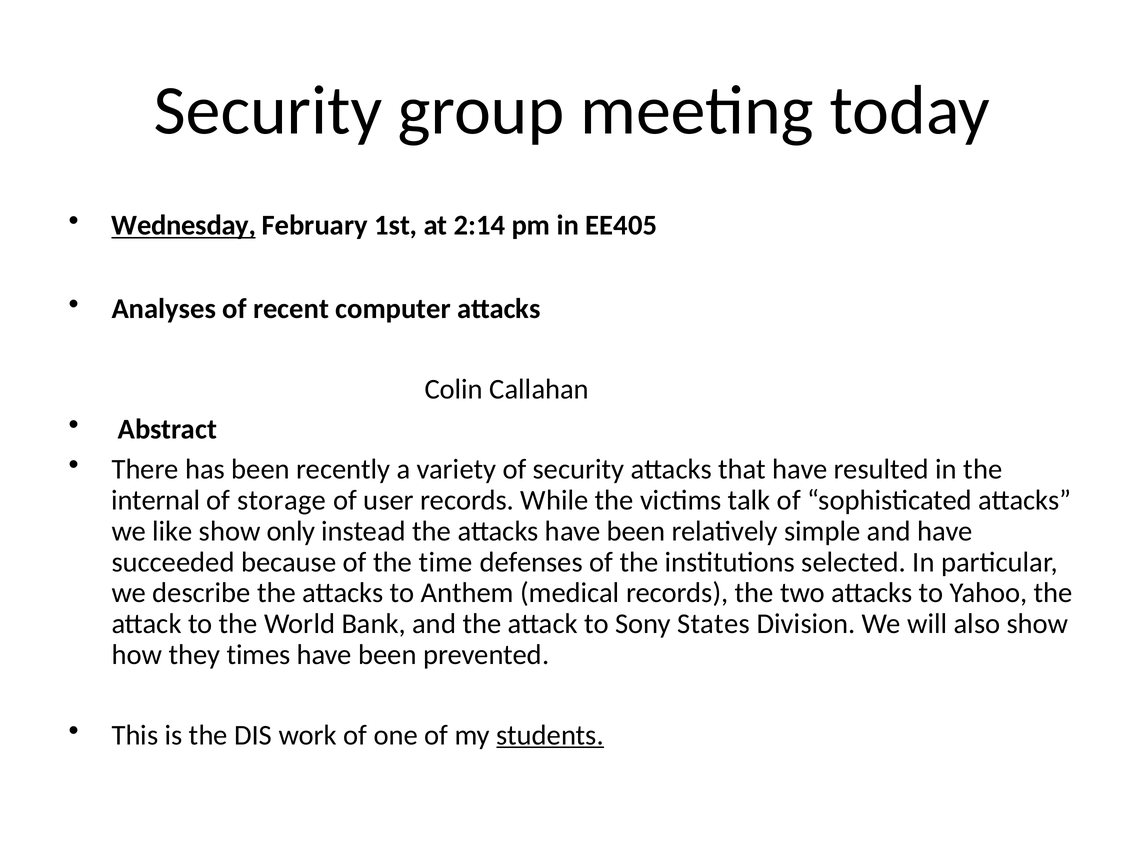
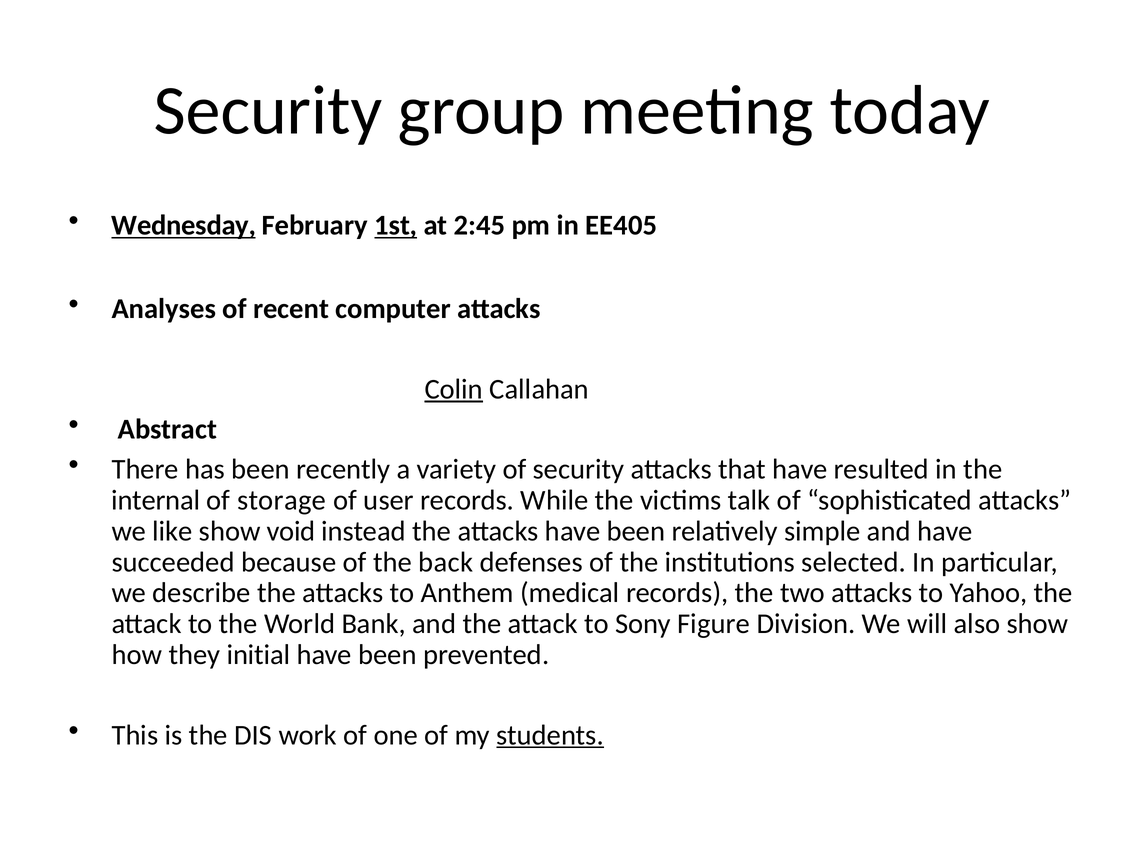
1st underline: none -> present (396, 225)
2:14: 2:14 -> 2:45 (480, 225)
Colin underline: none -> present (454, 389)
only: only -> void (291, 531)
time: time -> back (446, 562)
States: States -> Figure (714, 624)
times: times -> initial (258, 655)
